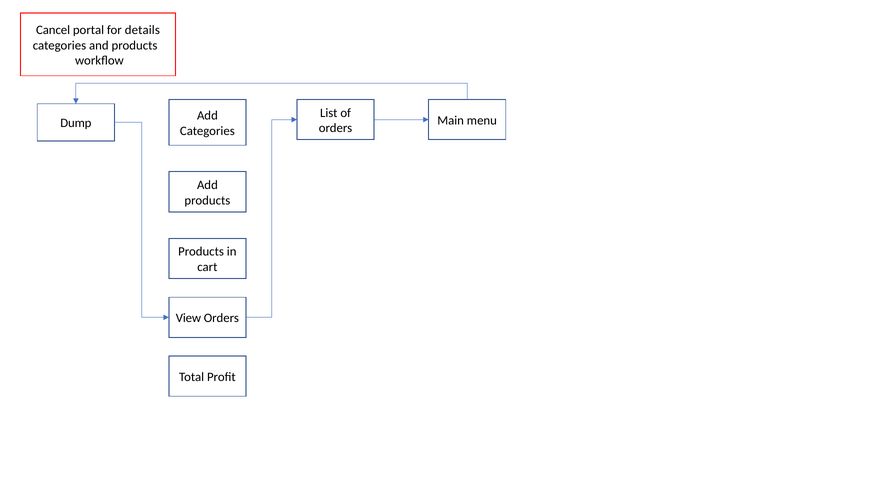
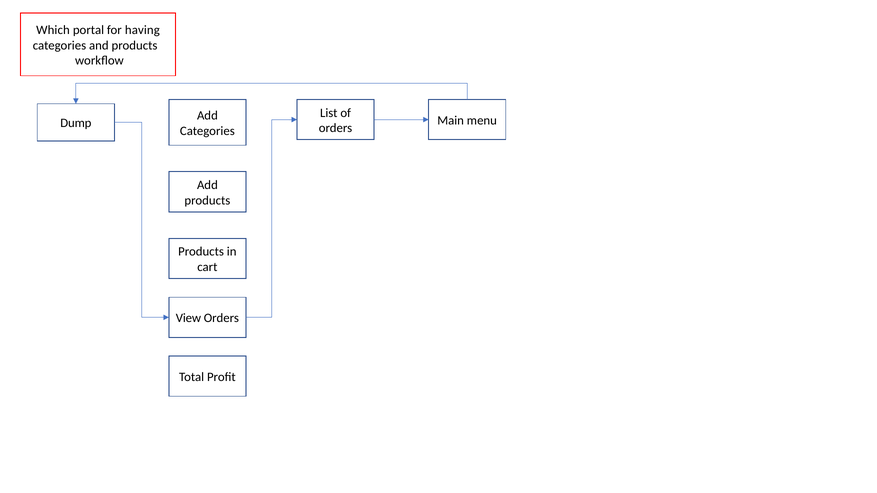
Cancel: Cancel -> Which (53, 30)
details: details -> having (142, 30)
